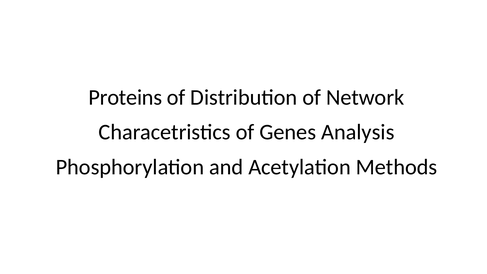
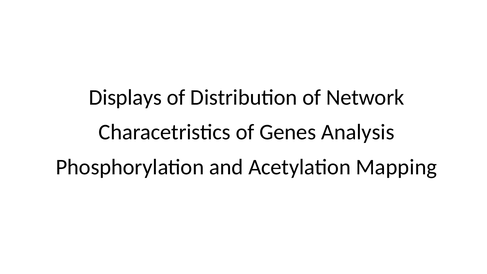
Proteins: Proteins -> Displays (125, 97)
Methods: Methods -> Mapping (396, 167)
